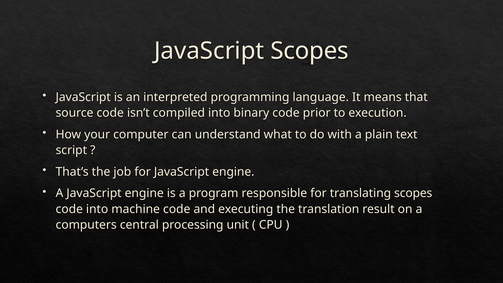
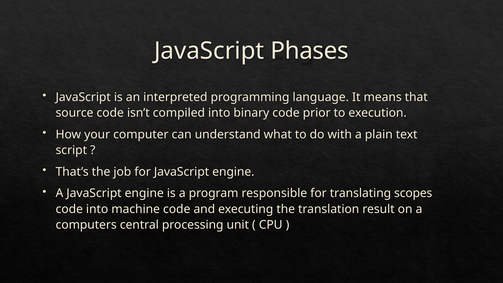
JavaScript Scopes: Scopes -> Phases (310, 51)
